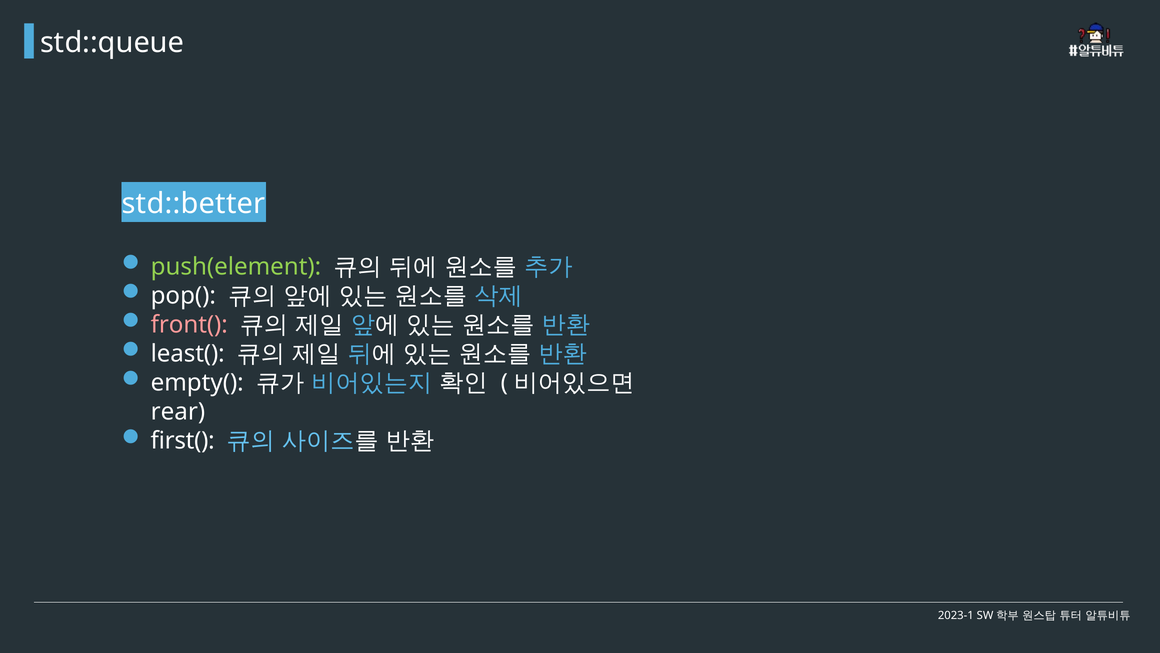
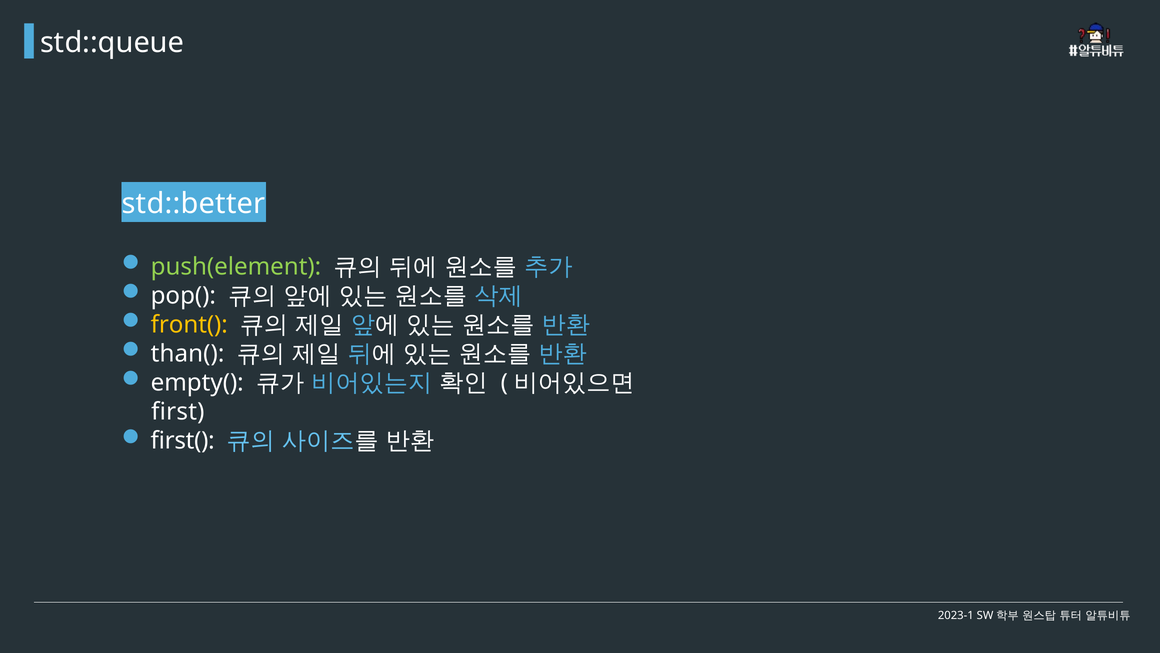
front( colour: pink -> yellow (189, 325)
least(: least( -> than( (188, 354)
rear: rear -> first (178, 412)
